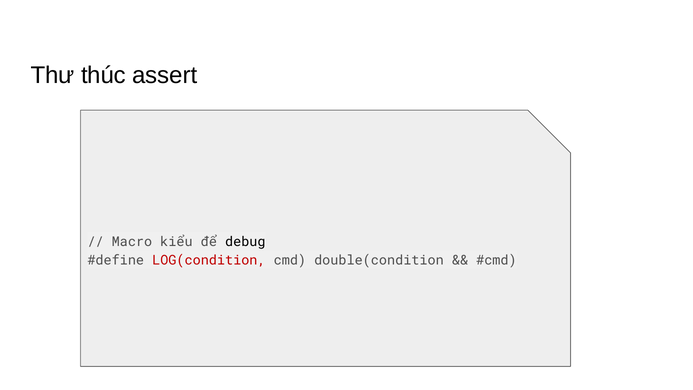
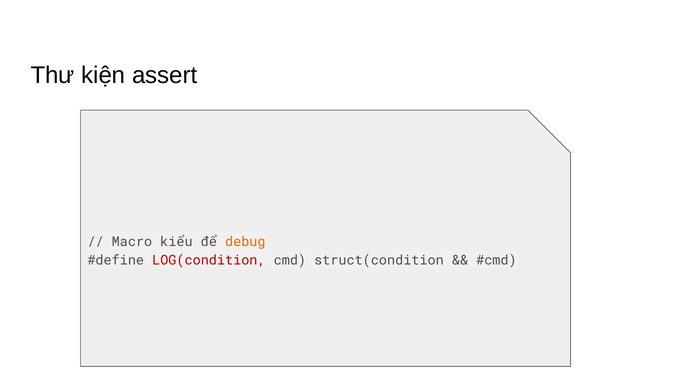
thúc: thúc -> kiện (103, 75)
debug colour: black -> orange (245, 242)
double(condition: double(condition -> struct(condition (379, 260)
